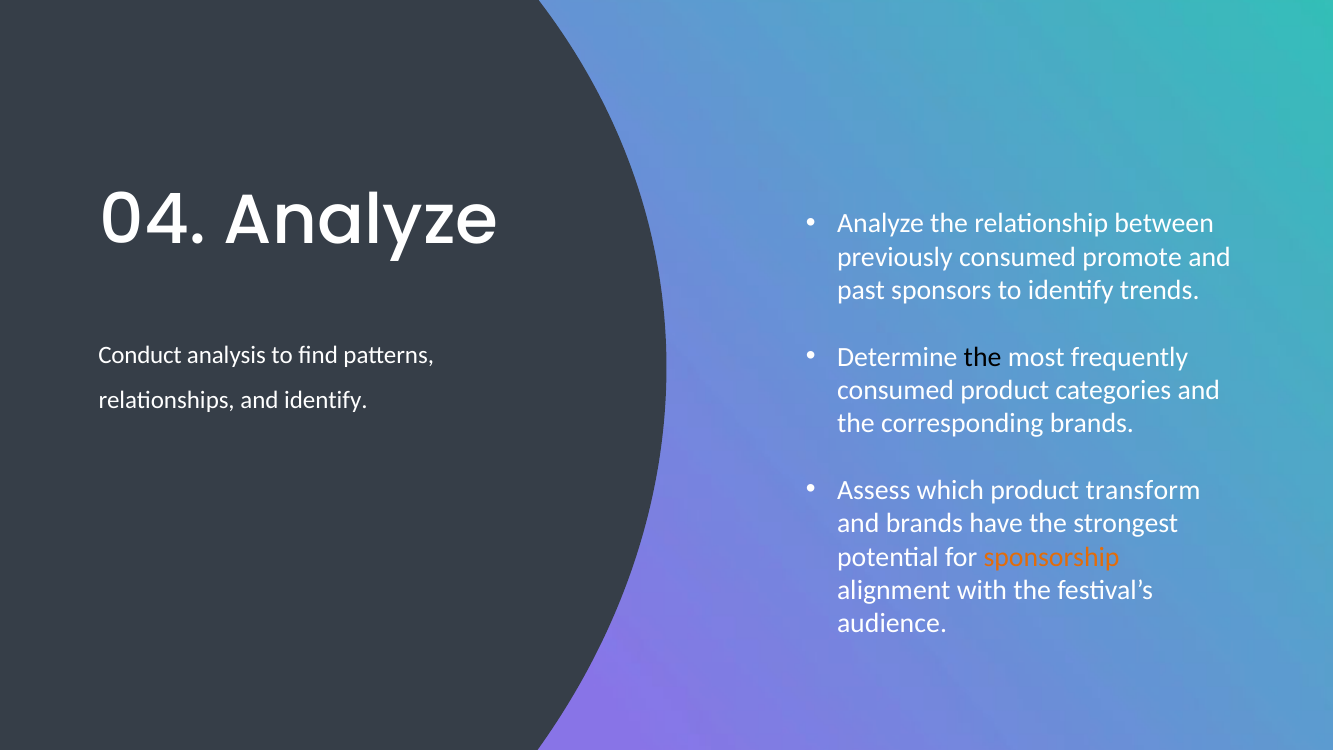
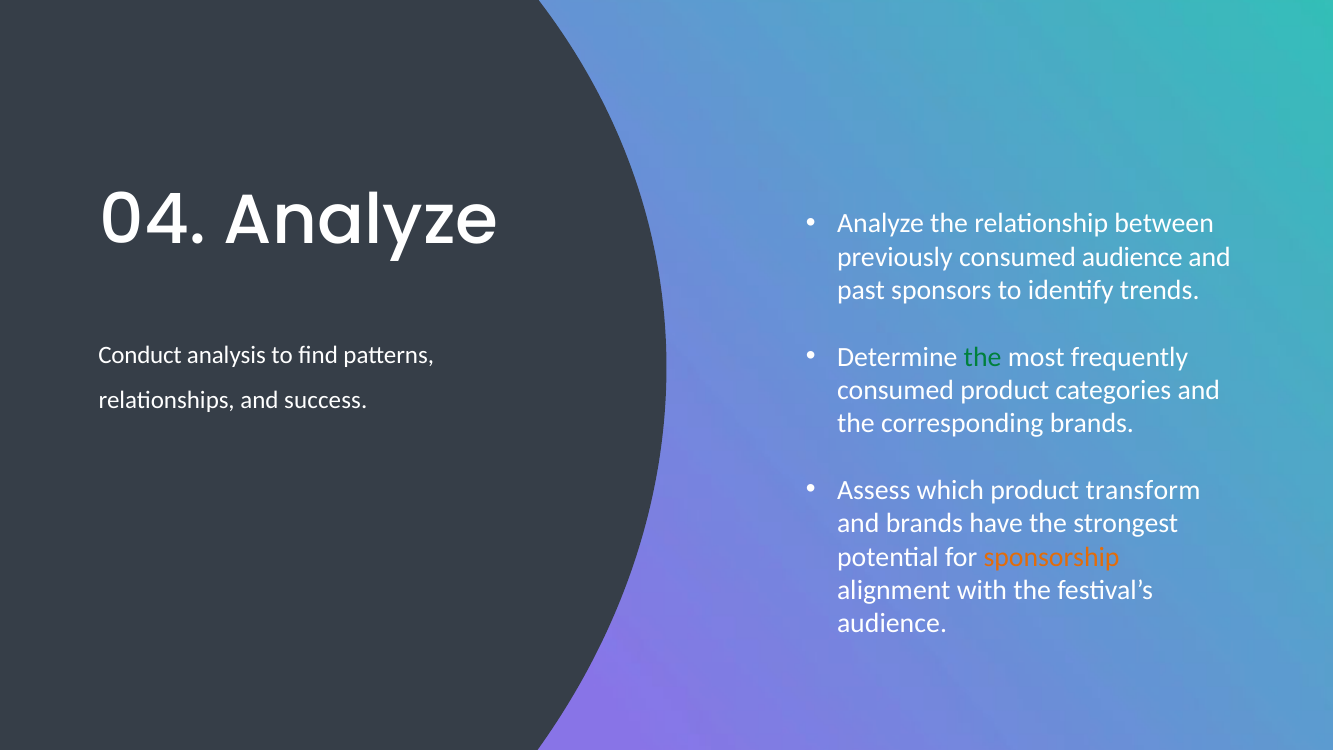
consumed promote: promote -> audience (1132, 257)
the colour: black -> green (983, 357)
and identify: identify -> success (326, 401)
